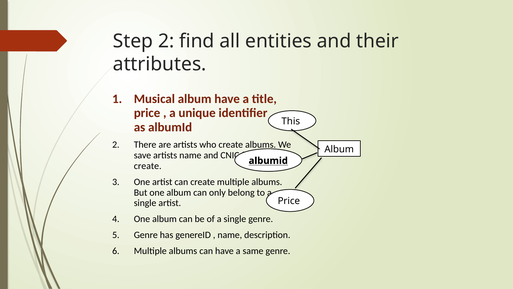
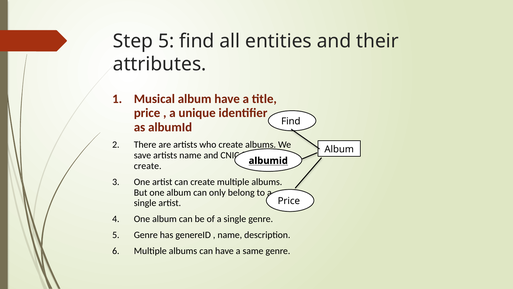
Step 2: 2 -> 5 (166, 41)
This: This -> Find (291, 121)
